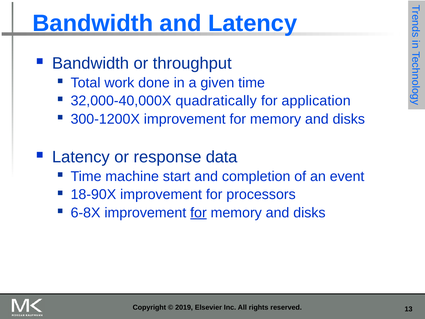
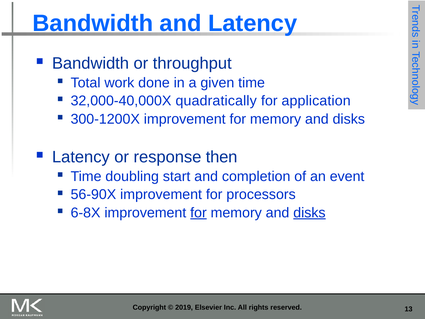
data: data -> then (222, 157)
machine: machine -> doubling (132, 176)
18-90X: 18-90X -> 56-90X (93, 194)
disks underline: none -> present (309, 213)
